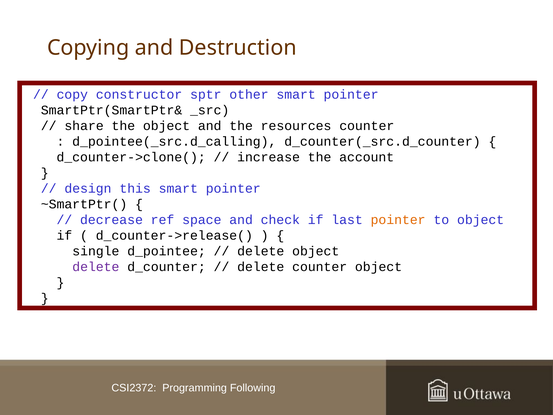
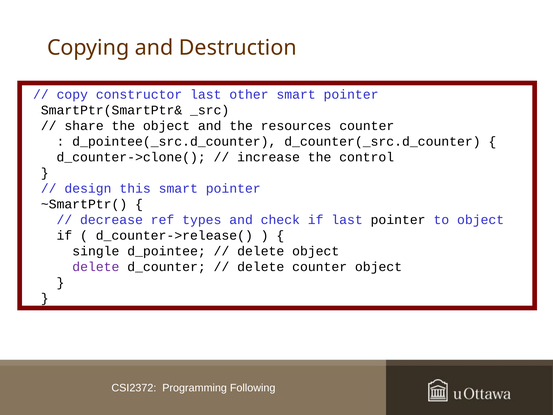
constructor sptr: sptr -> last (206, 94)
d_pointee(_src.d_calling: d_pointee(_src.d_calling -> d_pointee(_src.d_counter (174, 141)
account: account -> control (367, 157)
space: space -> types (202, 220)
pointer colour: orange -> black (398, 220)
